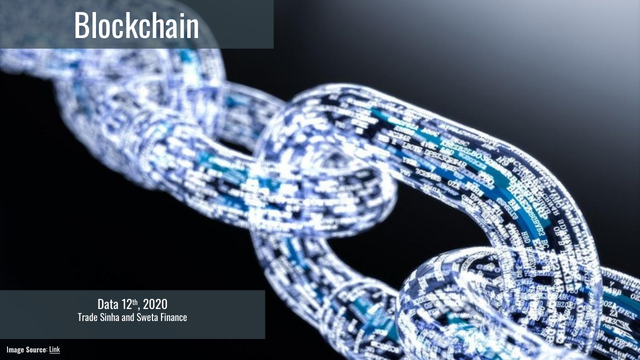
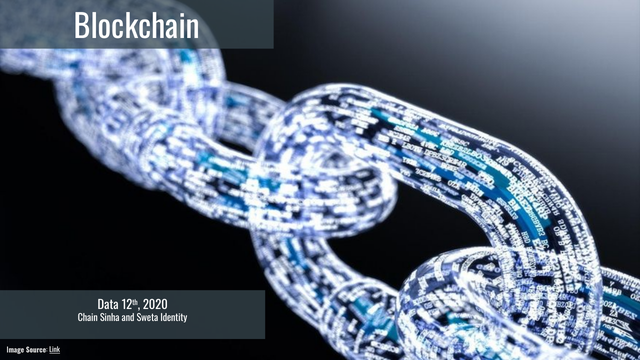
Trade: Trade -> Chain (88, 318)
Finance: Finance -> Identity (174, 318)
